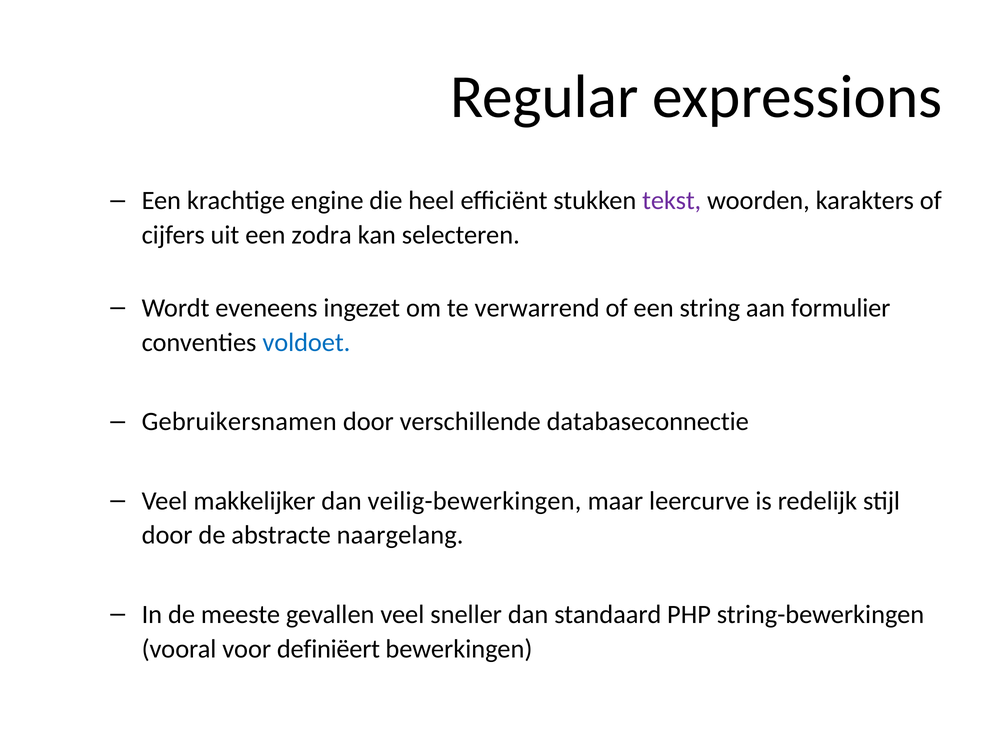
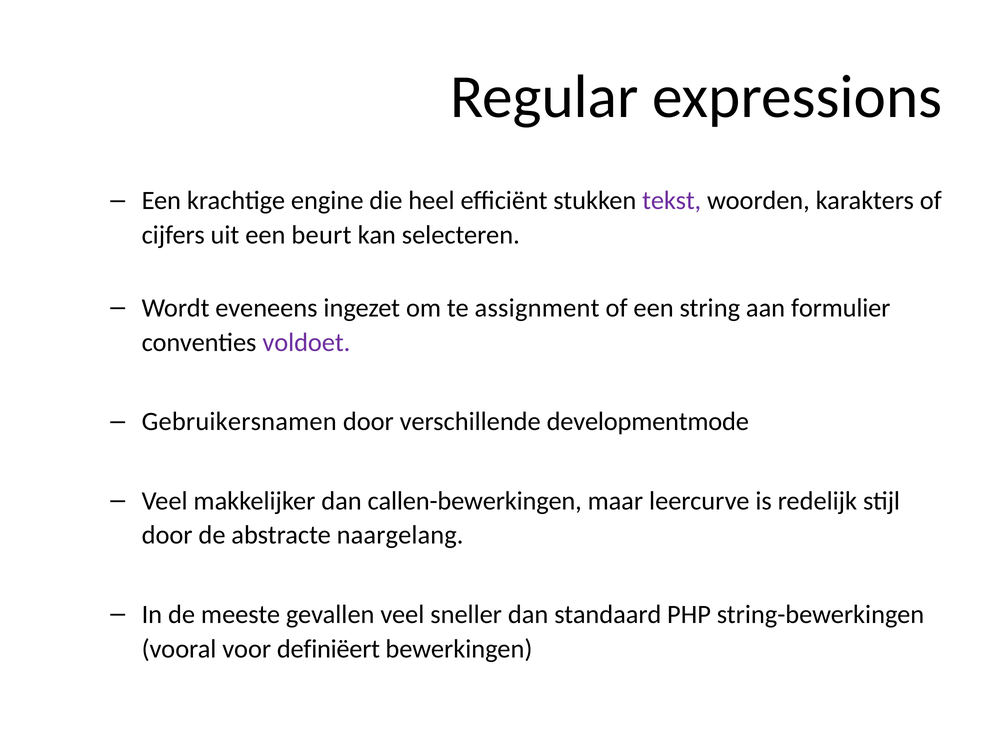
zodra: zodra -> beurt (321, 235)
verwarrend: verwarrend -> assignment (537, 308)
voldoet colour: blue -> purple (306, 342)
databaseconnectie: databaseconnectie -> developmentmode (648, 422)
veilig-bewerkingen: veilig-bewerkingen -> callen-bewerkingen (475, 501)
